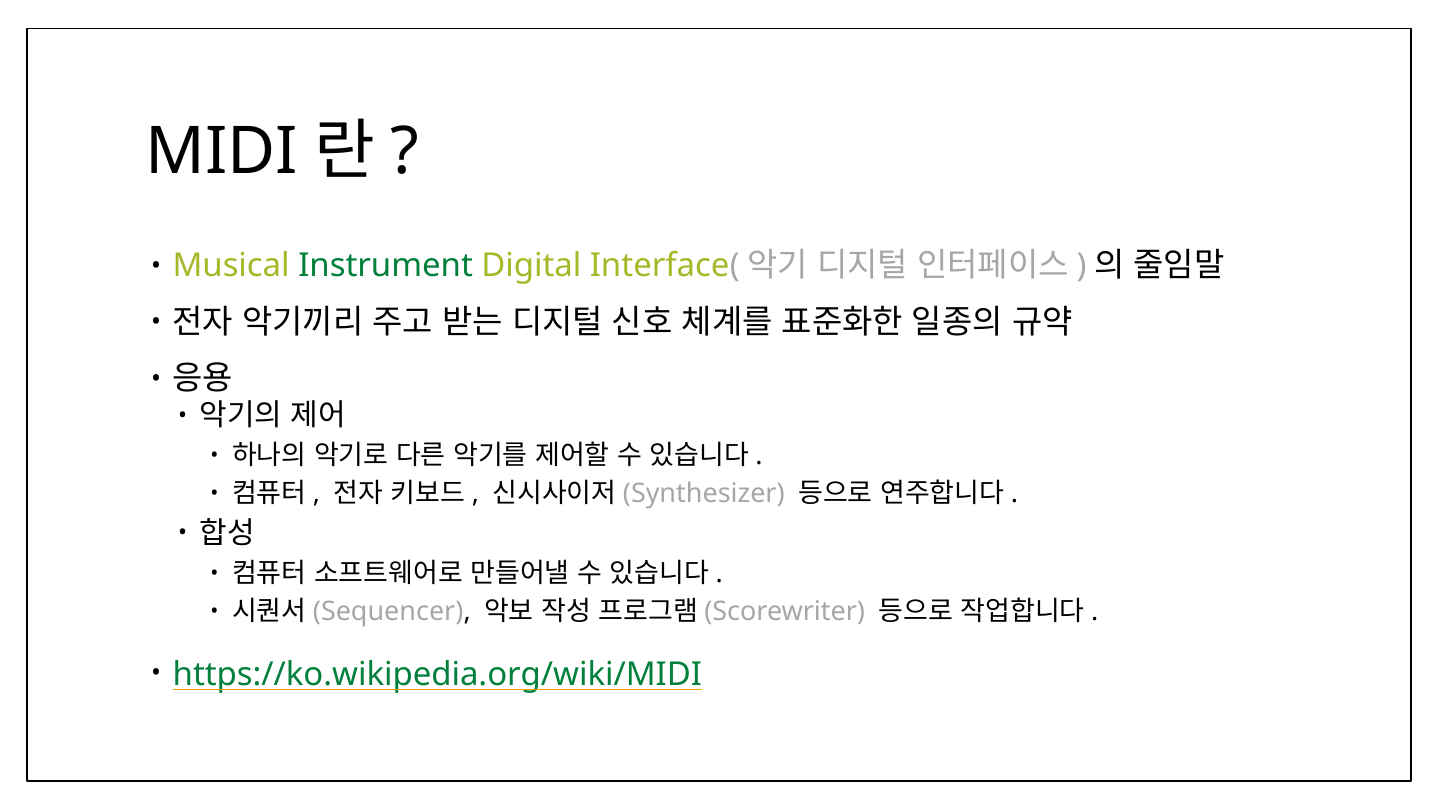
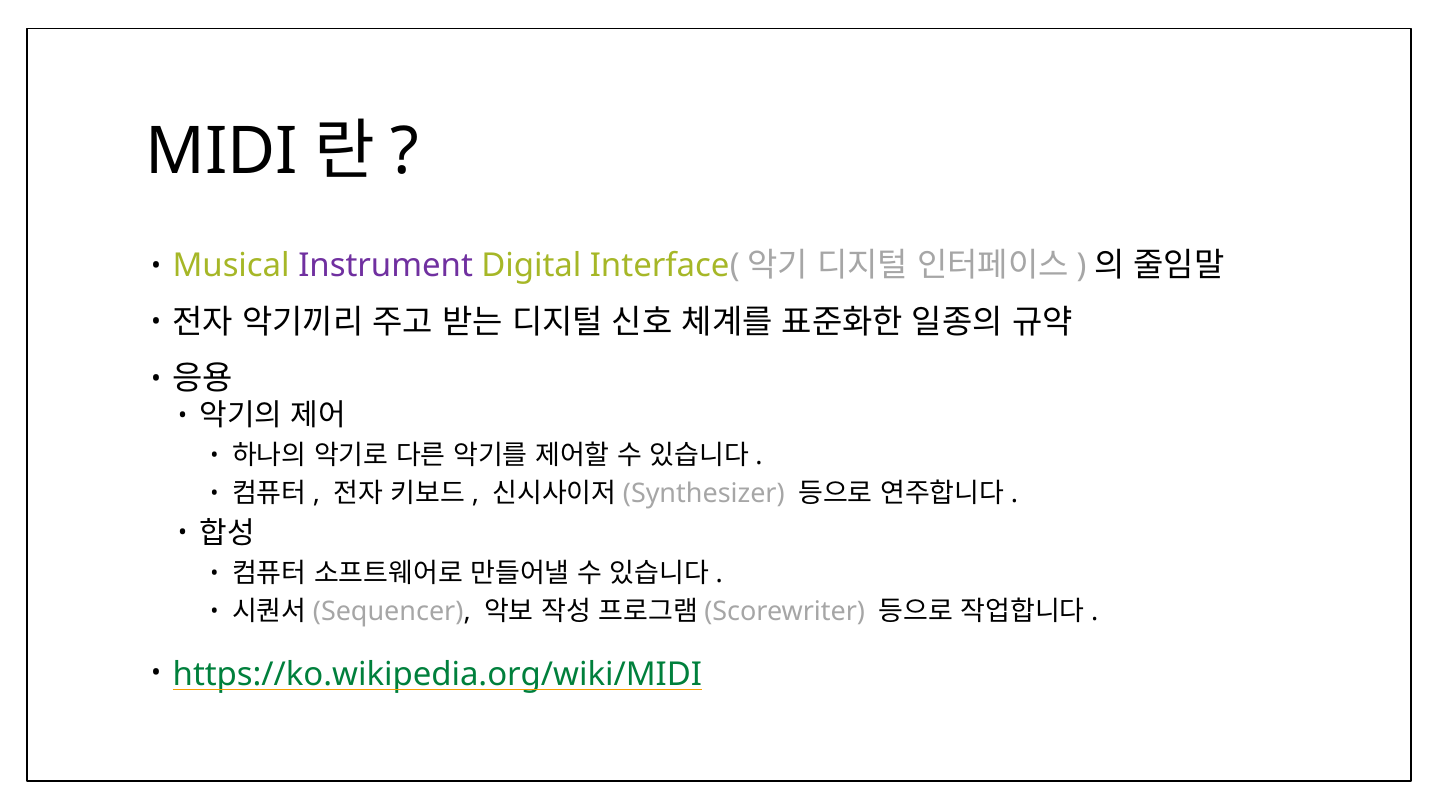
Instrument colour: green -> purple (386, 266)
